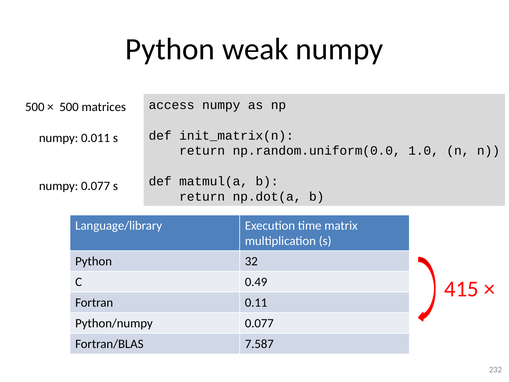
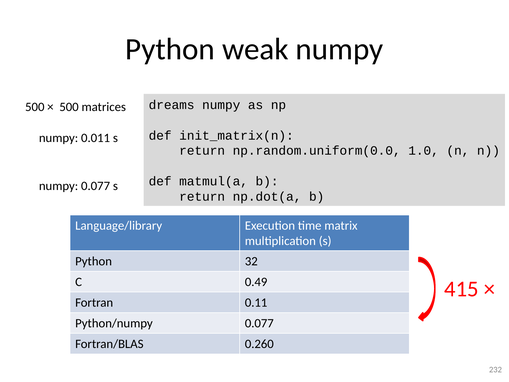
access: access -> dreams (172, 105)
7.587: 7.587 -> 0.260 (259, 344)
